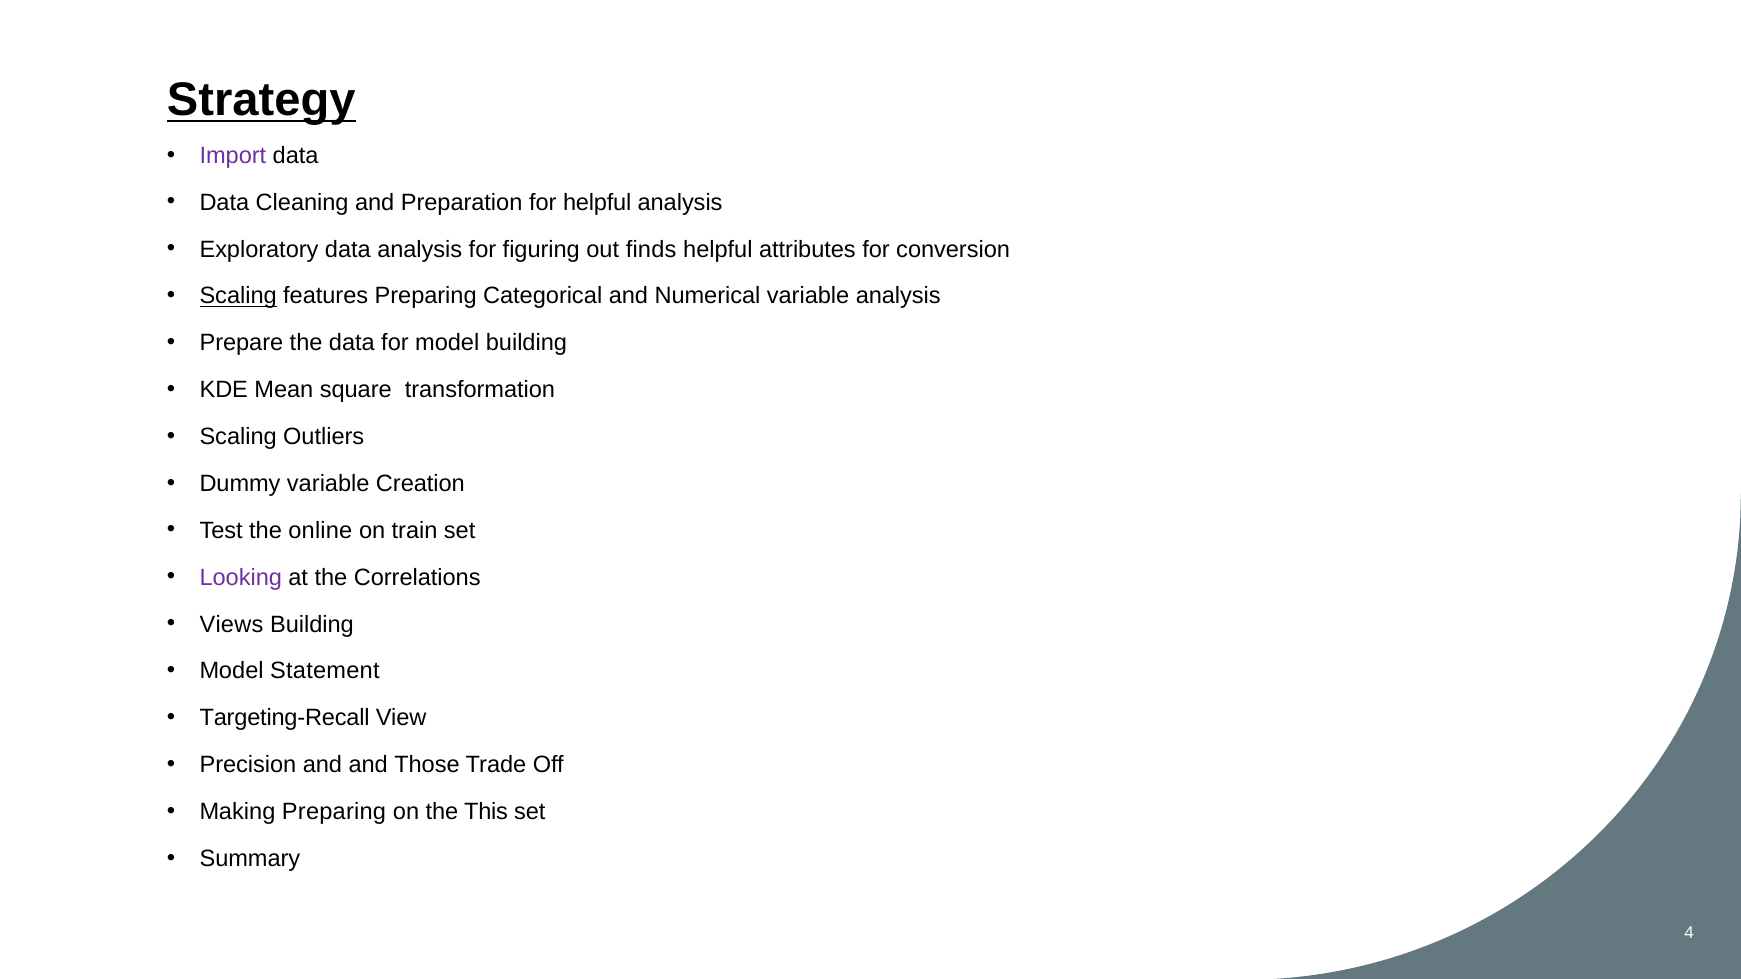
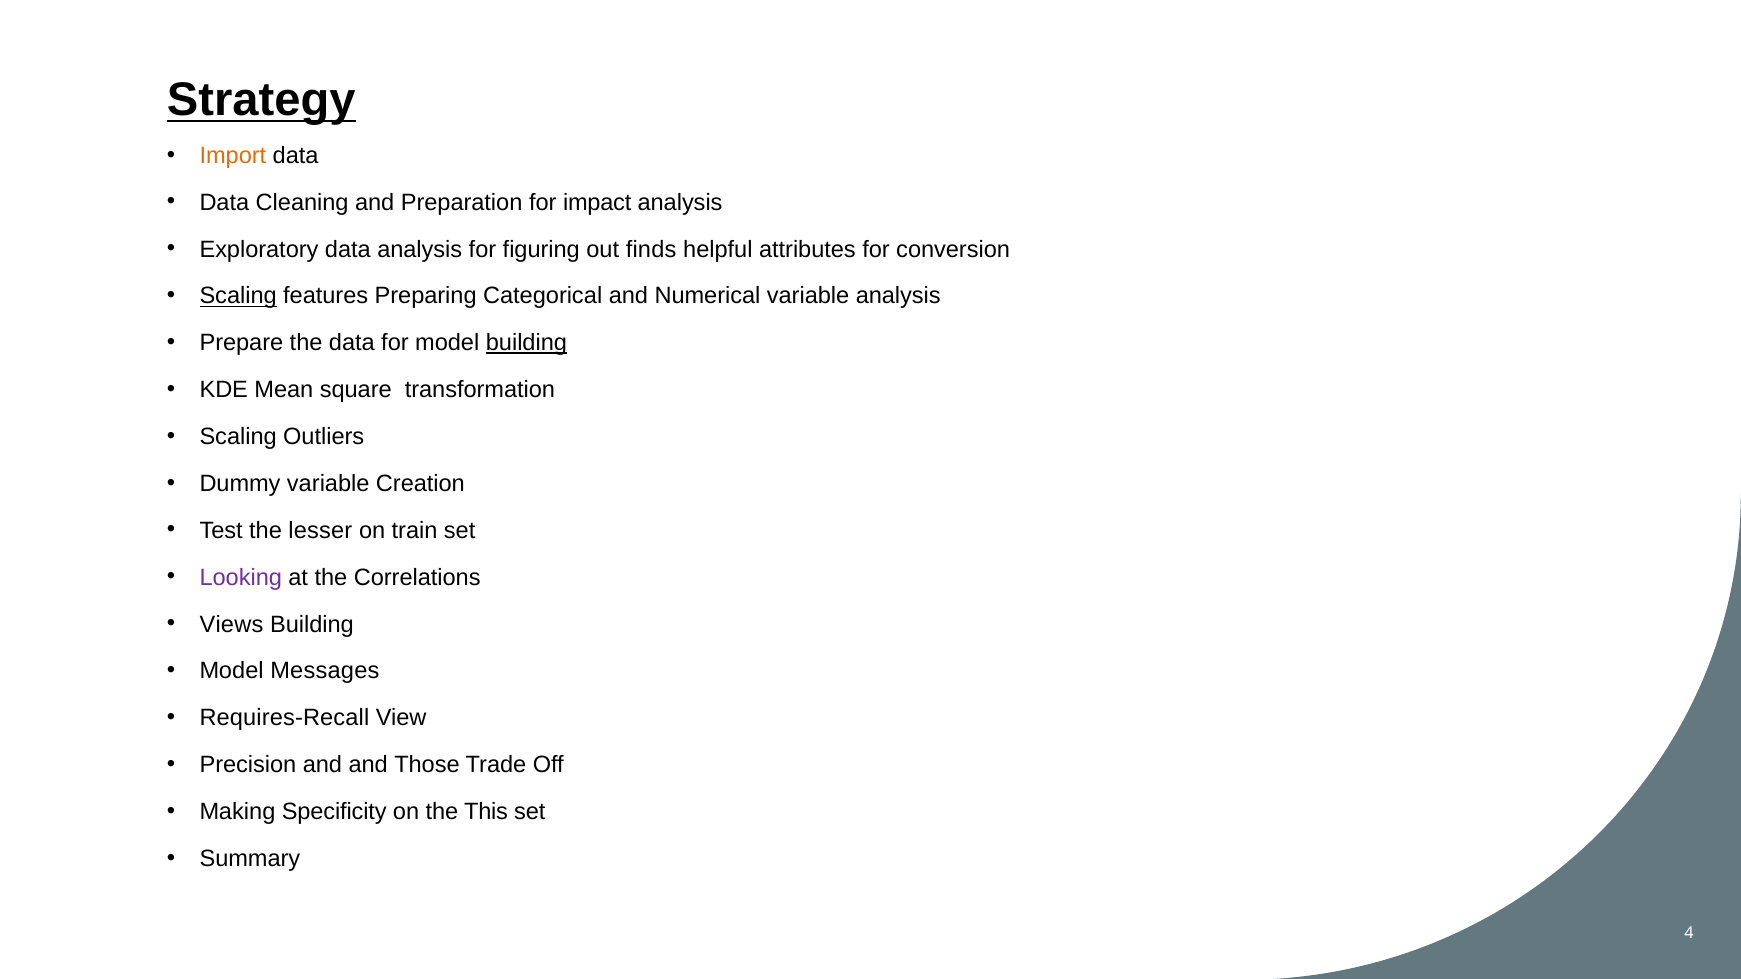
Import colour: purple -> orange (233, 156)
for helpful: helpful -> impact (597, 202)
building underline: none -> present (526, 343)
online: online -> lesser (320, 531)
Statement: Statement -> Messages (325, 671)
Targeting-Recall: Targeting-Recall -> Requires-Recall (284, 718)
Making Preparing: Preparing -> Specificity (334, 812)
